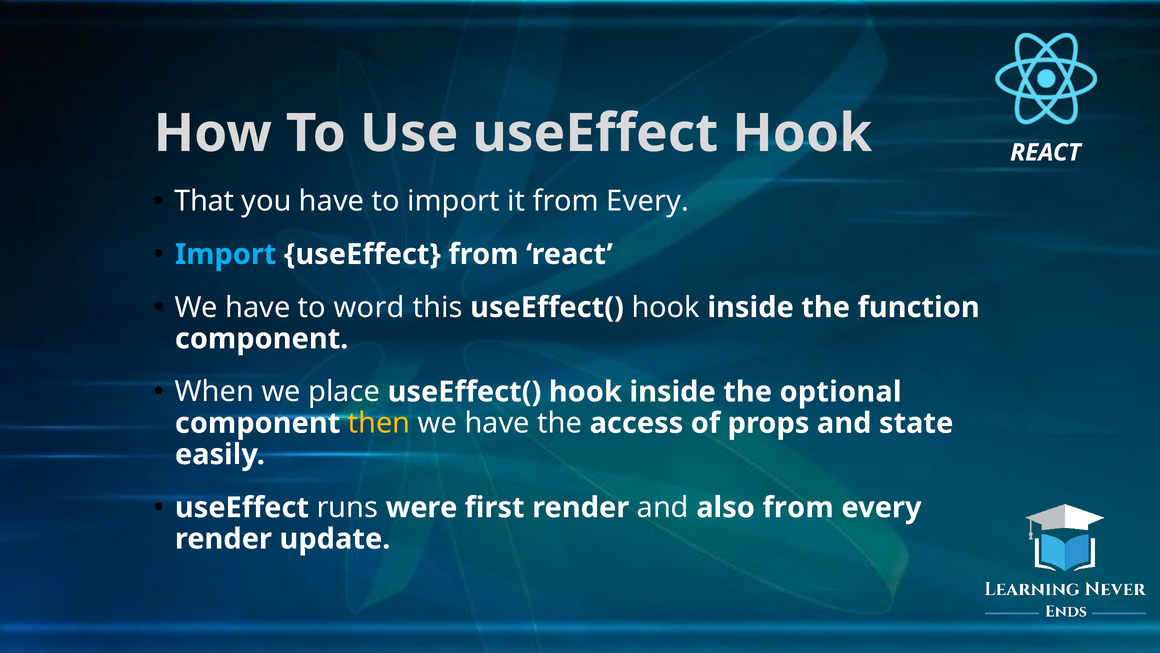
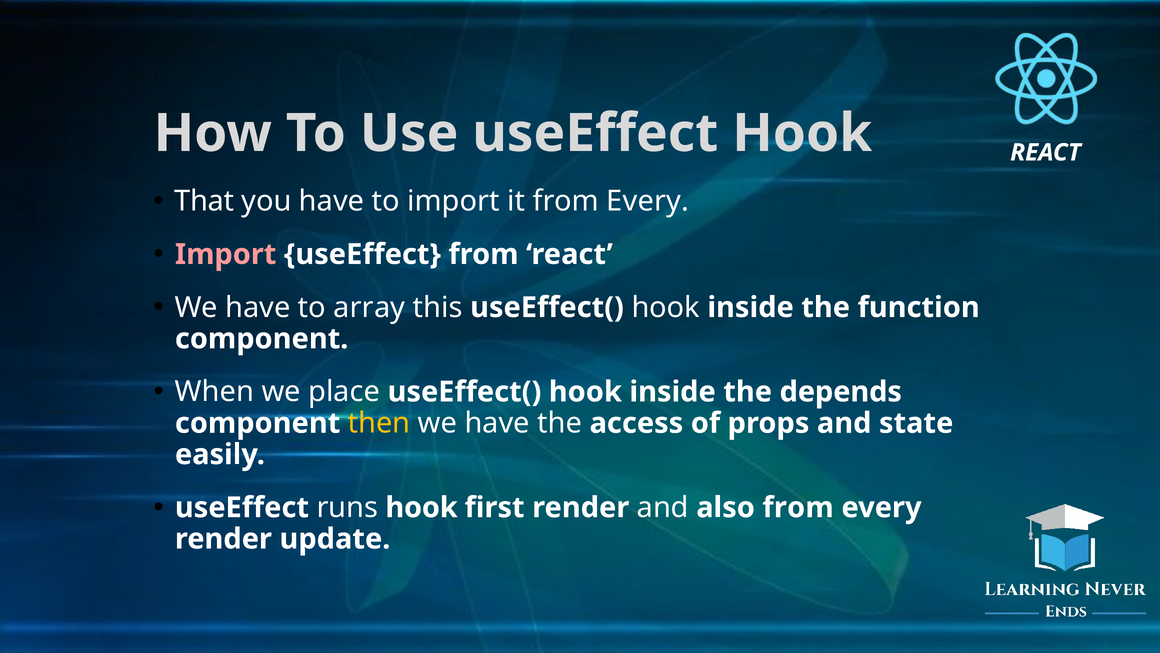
Import colour: light blue -> pink (226, 254)
word: word -> array (369, 307)
optional: optional -> depends (841, 392)
runs were: were -> hook (422, 507)
